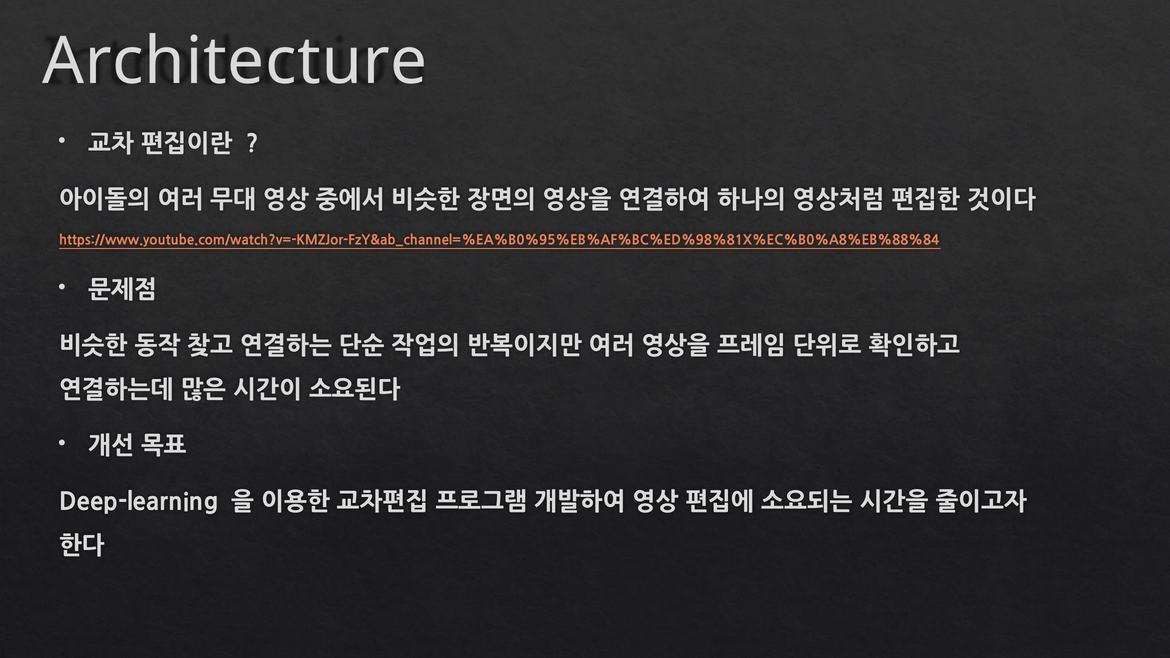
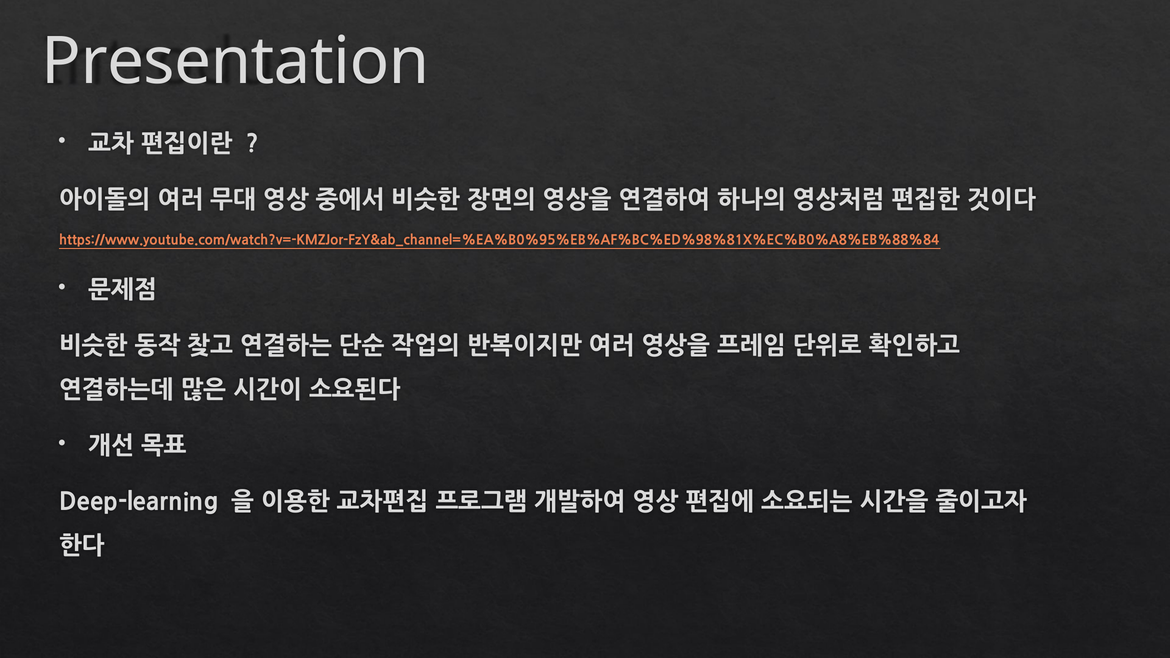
Architecture: Architecture -> Presentation (235, 62)
